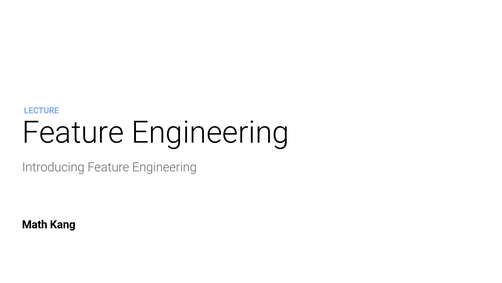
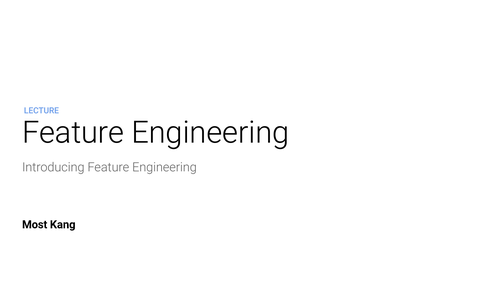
Math: Math -> Most (35, 224)
